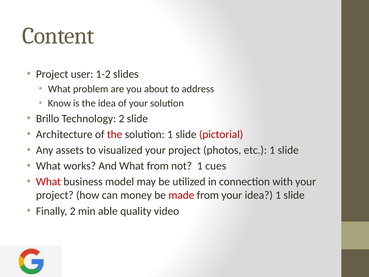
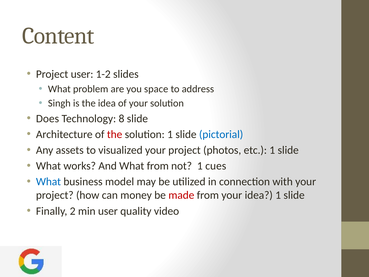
about: about -> space (156, 89)
Know: Know -> Singh (59, 103)
Brillo: Brillo -> Does (48, 118)
Technology 2: 2 -> 8 (121, 118)
pictorial colour: red -> blue (221, 134)
What colour: red -> blue (48, 182)
min able: able -> user (108, 211)
